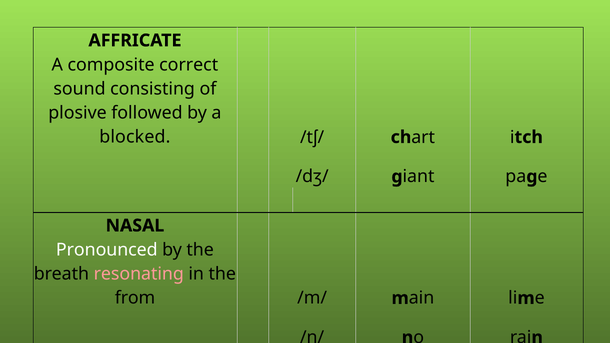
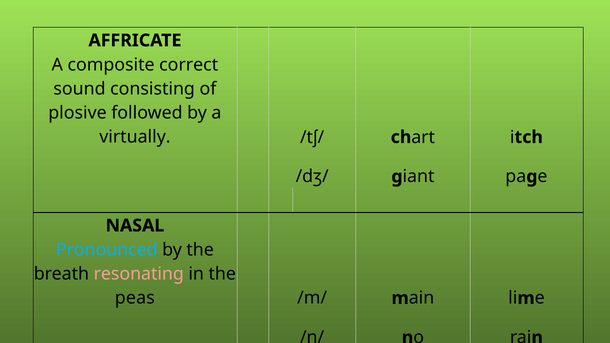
blocked: blocked -> virtually (135, 137)
Pronounced colour: white -> light blue (107, 250)
from: from -> peas (135, 298)
